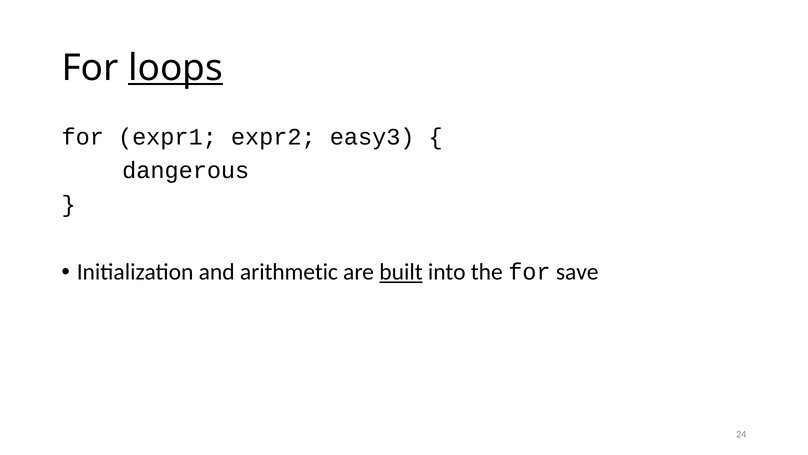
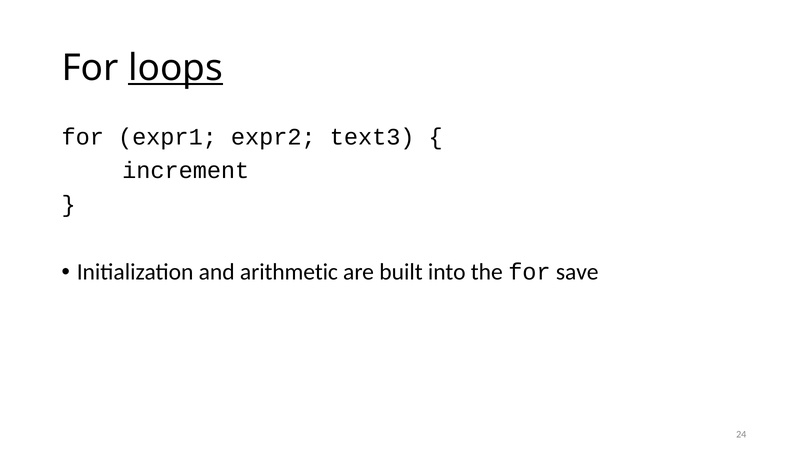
easy3: easy3 -> text3 (372, 137)
dangerous: dangerous -> increment (186, 170)
built underline: present -> none (401, 272)
